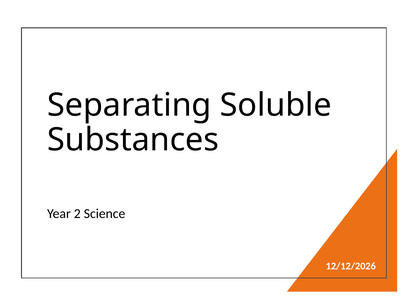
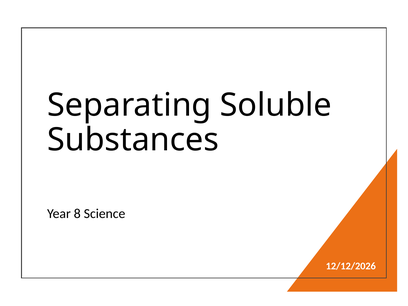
2: 2 -> 8 (77, 214)
